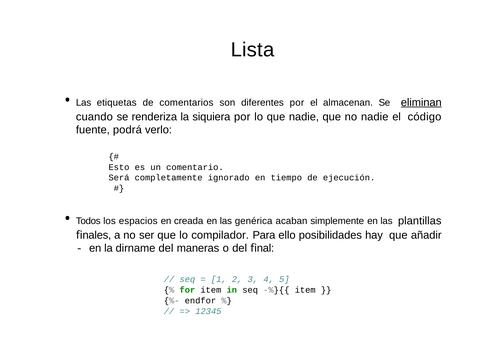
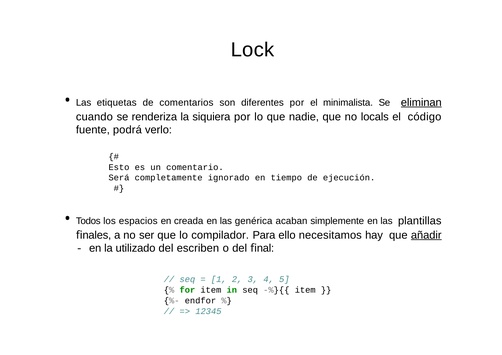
Lista: Lista -> Lock (253, 50)
almacenan: almacenan -> minimalista (348, 103)
no nadie: nadie -> locals (375, 117)
posibilidades: posibilidades -> necesitamos (330, 235)
añadir underline: none -> present (426, 235)
dirname: dirname -> utilizado (136, 248)
maneras: maneras -> escriben (198, 248)
